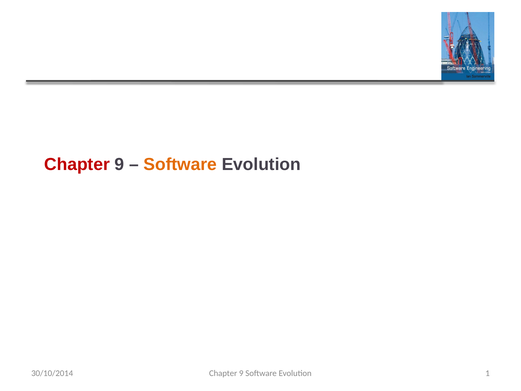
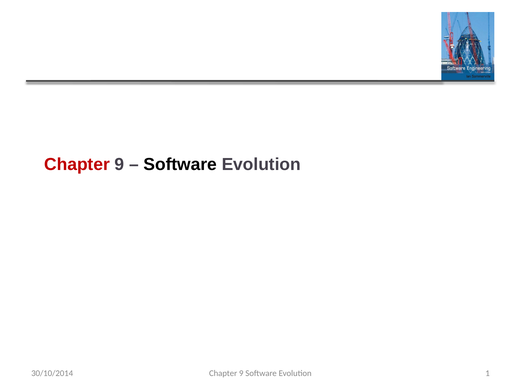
Software colour: orange -> black (180, 164)
